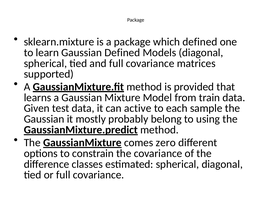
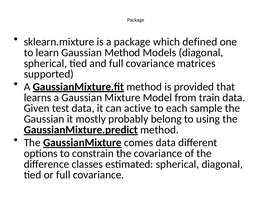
Gaussian Defined: Defined -> Method (122, 52)
comes zero: zero -> data (166, 142)
